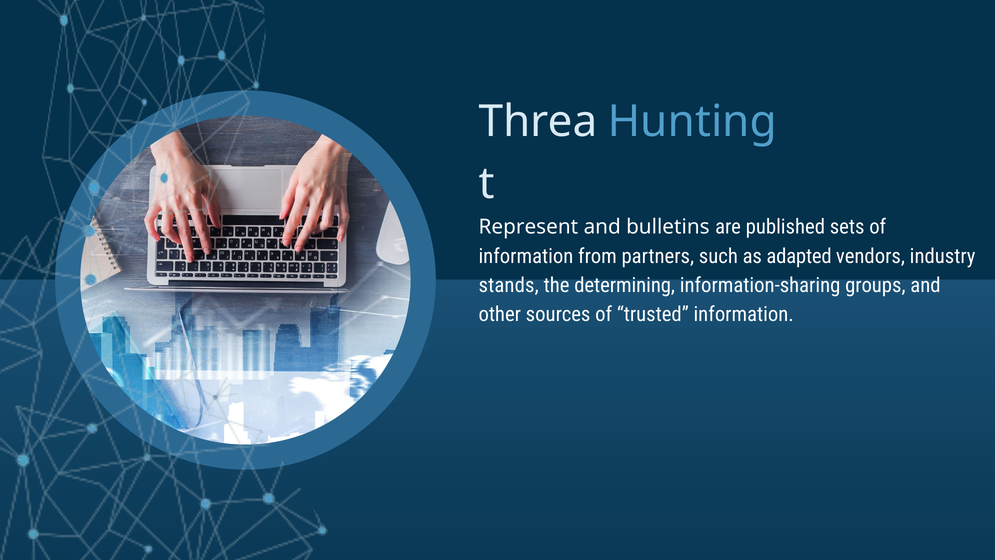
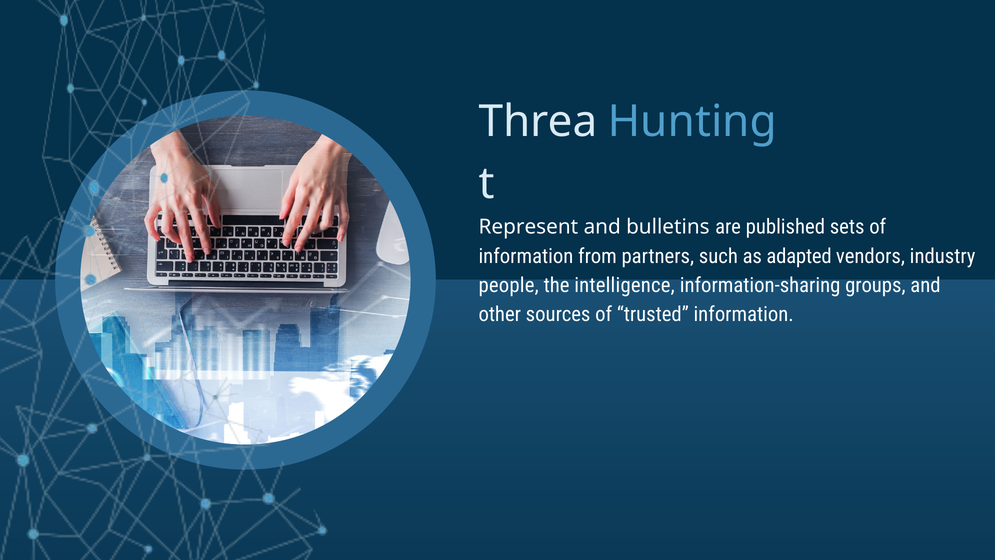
stands: stands -> people (509, 285)
determining: determining -> intelligence (625, 285)
